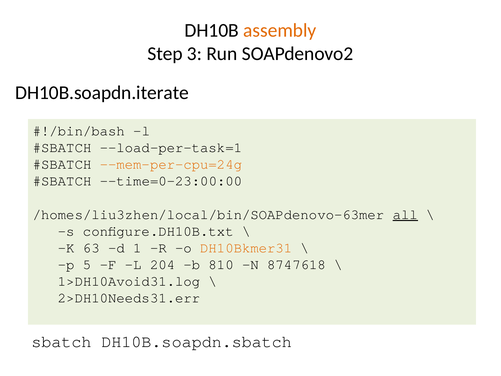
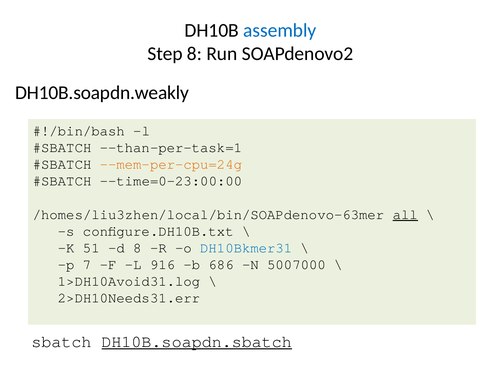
assembly colour: orange -> blue (280, 30)
Step 3: 3 -> 8 (194, 54)
DH10B.soapdn.iterate: DH10B.soapdn.iterate -> DH10B.soapdn.weakly (102, 93)
--load-per-task=1: --load-per-task=1 -> --than-per-task=1 (171, 147)
63: 63 -> 51 (91, 248)
d 1: 1 -> 8 (137, 248)
DH10Bkmer31 colour: orange -> blue (246, 248)
5: 5 -> 7 (87, 264)
204: 204 -> 916 (163, 264)
810: 810 -> 686 (221, 264)
8747618: 8747618 -> 5007000 (297, 264)
DH10B.soapdn.sbatch underline: none -> present (197, 341)
